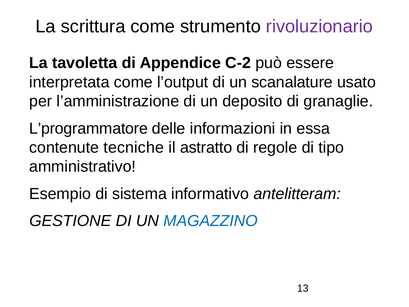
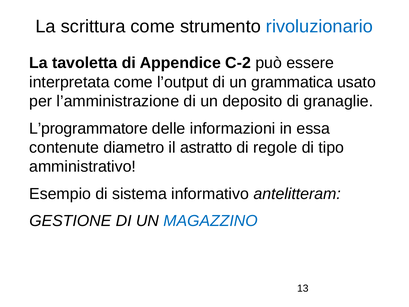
rivoluzionario colour: purple -> blue (320, 26)
scanalature: scanalature -> grammatica (292, 82)
tecniche: tecniche -> diametro (134, 147)
